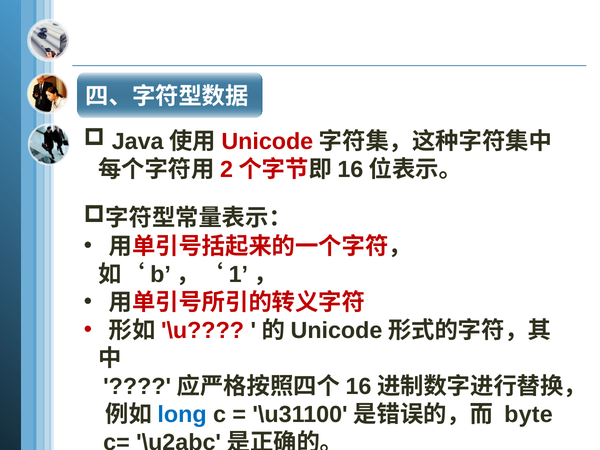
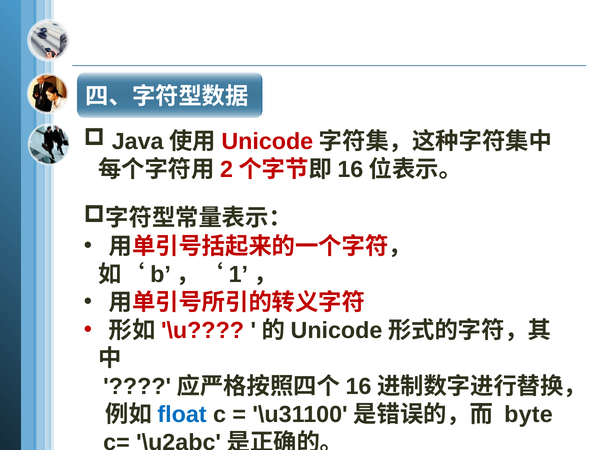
long: long -> float (182, 414)
